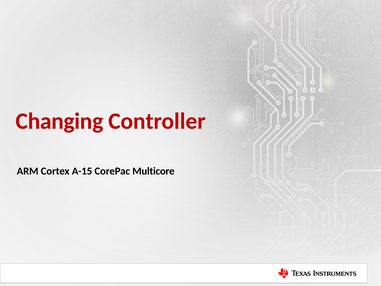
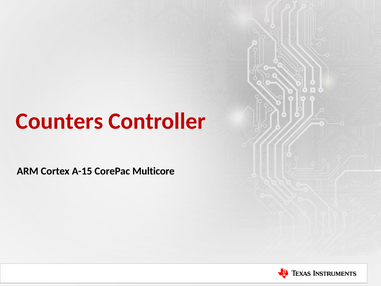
Changing: Changing -> Counters (59, 121)
